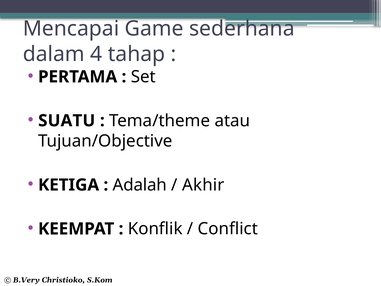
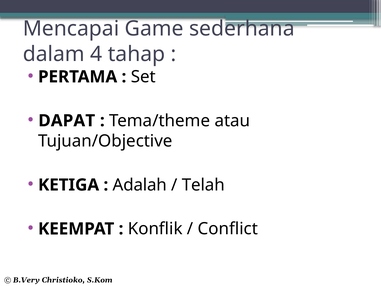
SUATU: SUATU -> DAPAT (67, 121)
Akhir: Akhir -> Telah (203, 185)
